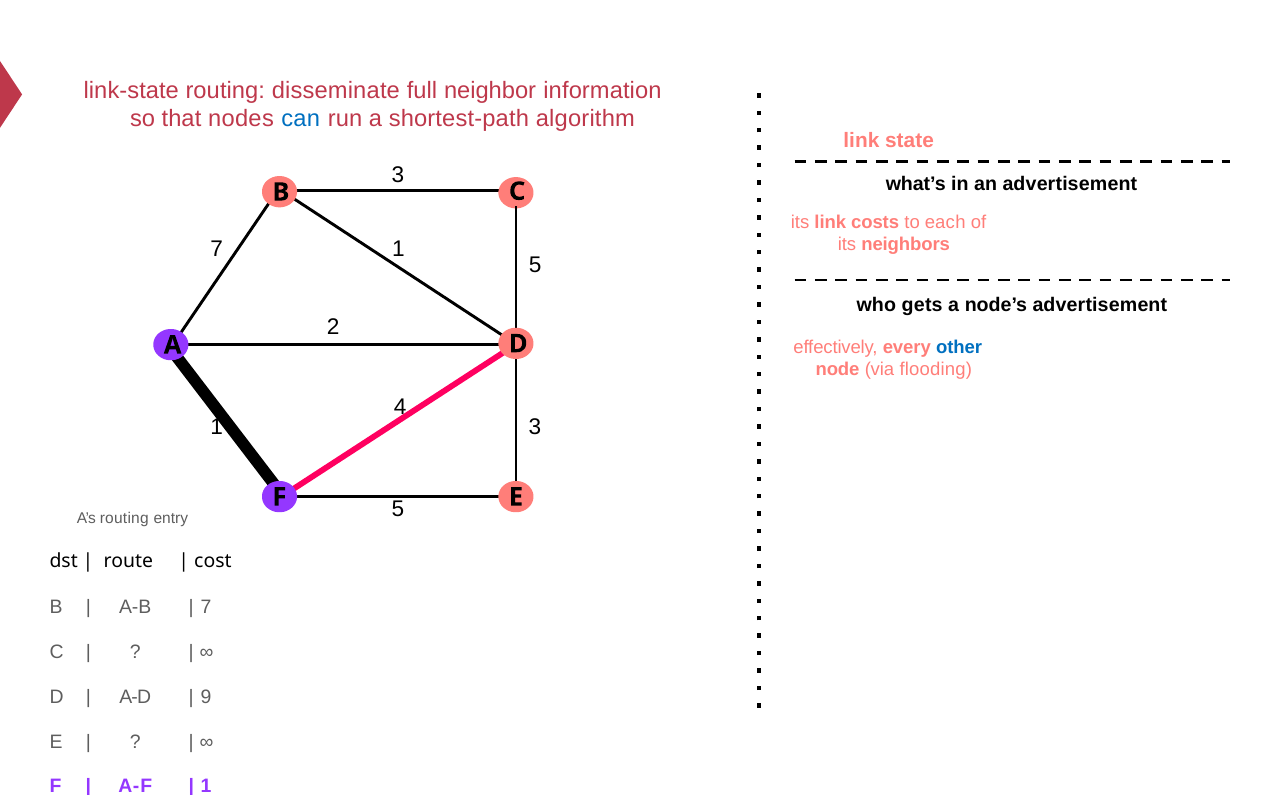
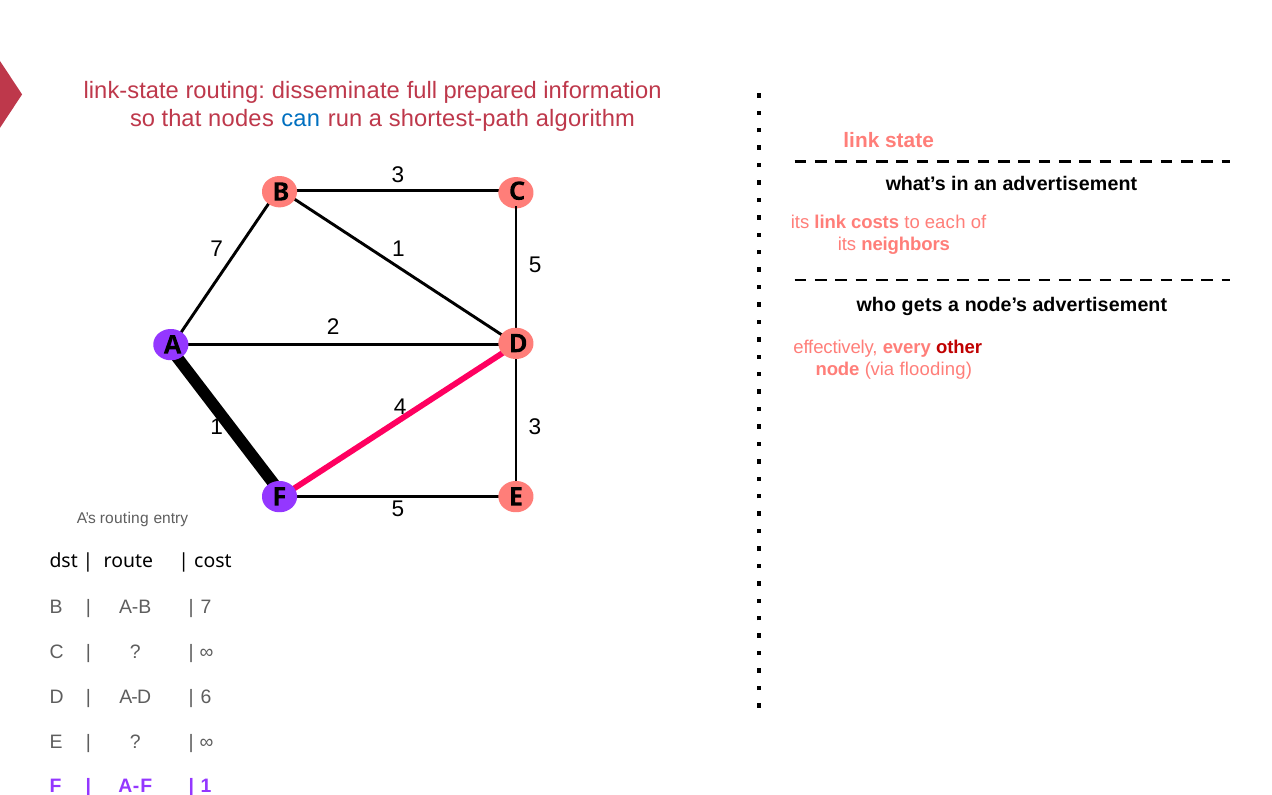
neighbor: neighbor -> prepared (490, 90)
other colour: blue -> red (959, 347)
9: 9 -> 6 (206, 697)
